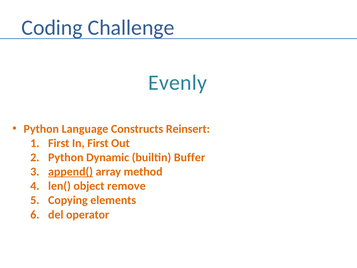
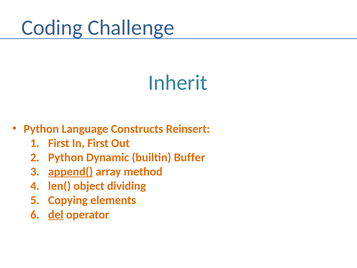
Evenly: Evenly -> Inherit (178, 83)
remove: remove -> dividing (127, 186)
del underline: none -> present (56, 214)
